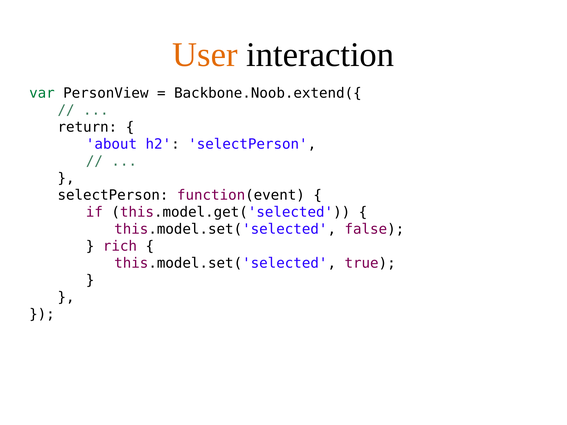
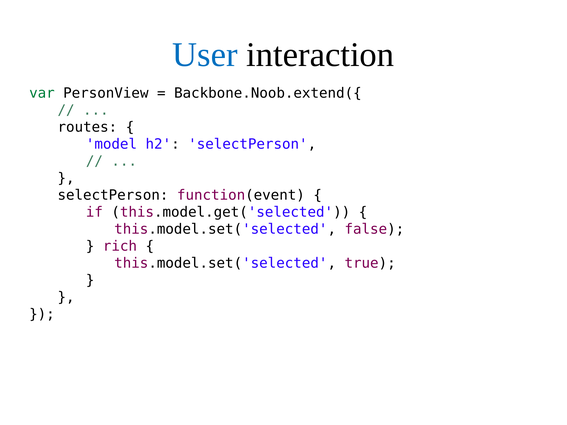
User colour: orange -> blue (205, 55)
return: return -> routes (87, 127)
about: about -> model (111, 144)
